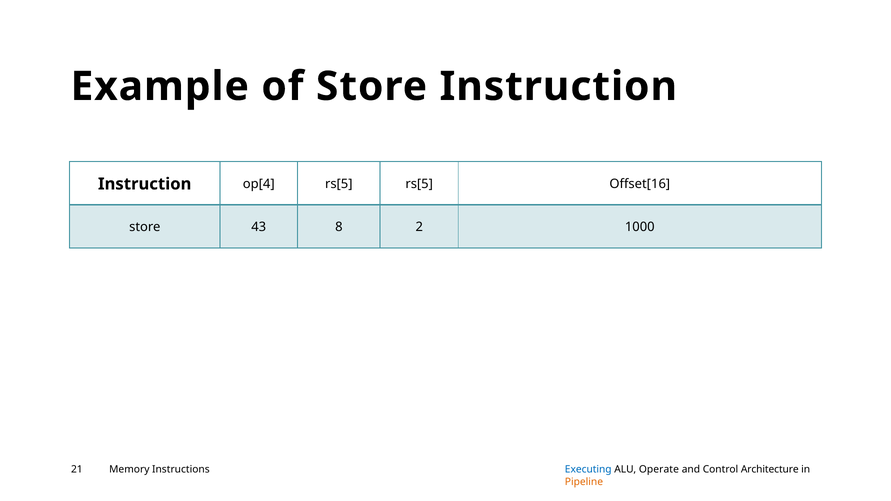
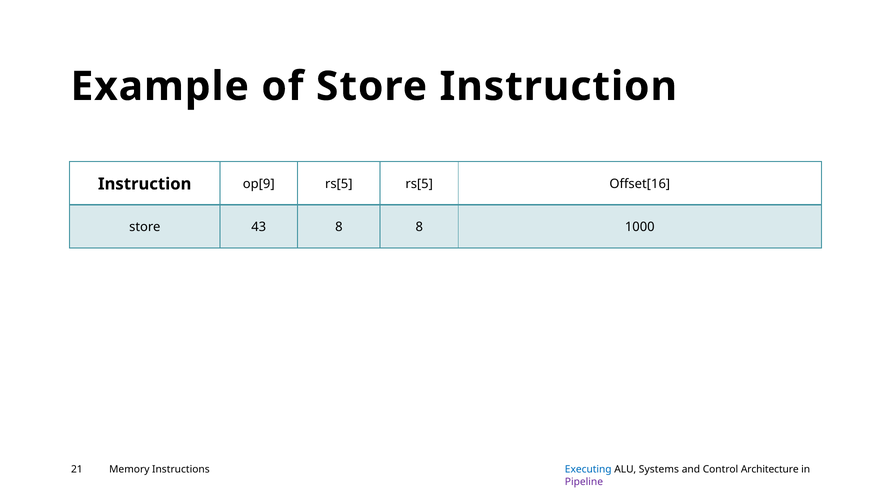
op[4: op[4 -> op[9 (259, 184)
8 2: 2 -> 8 (419, 227)
Operate: Operate -> Systems (659, 470)
Pipeline colour: orange -> purple (584, 482)
